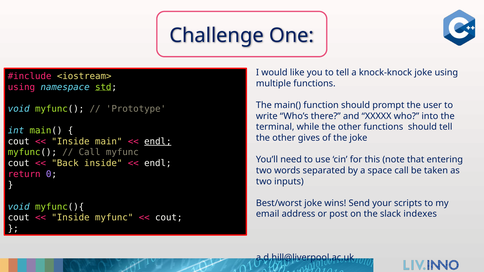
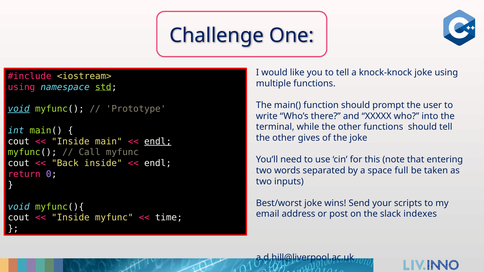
void underline: none -> present (19, 109)
space call: call -> full (401, 171)
cout: cout -> time (169, 218)
